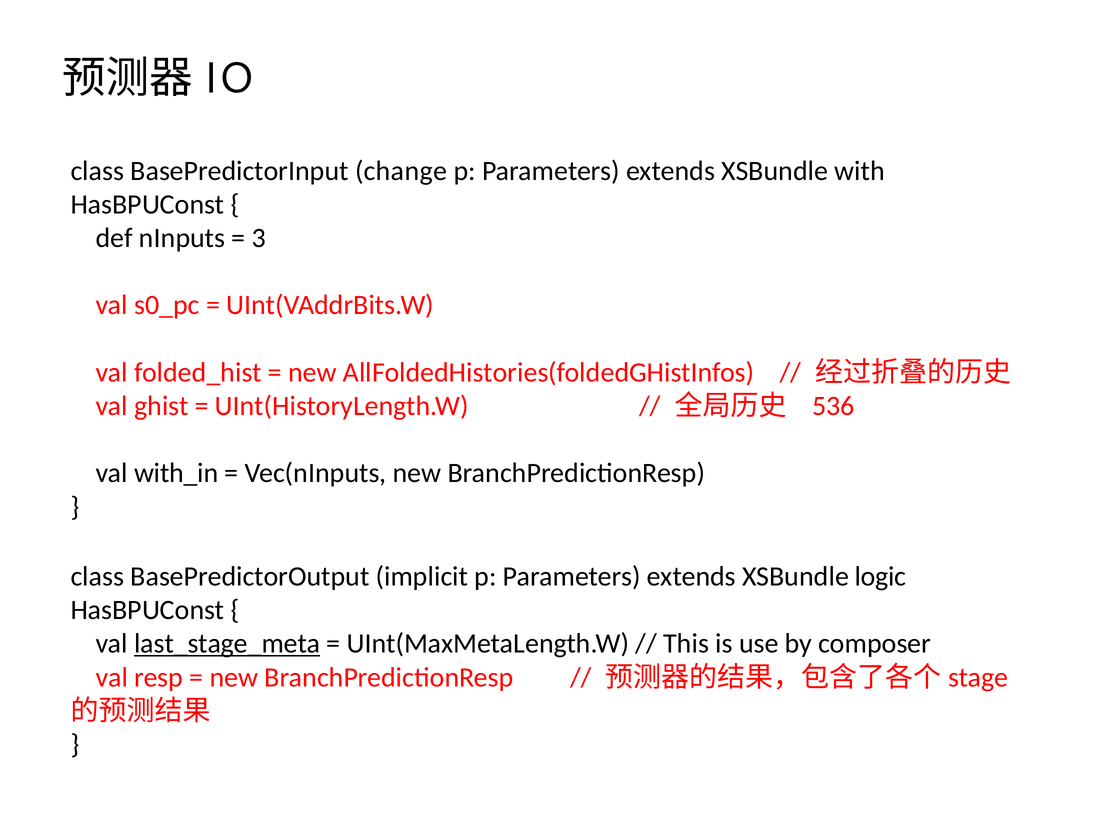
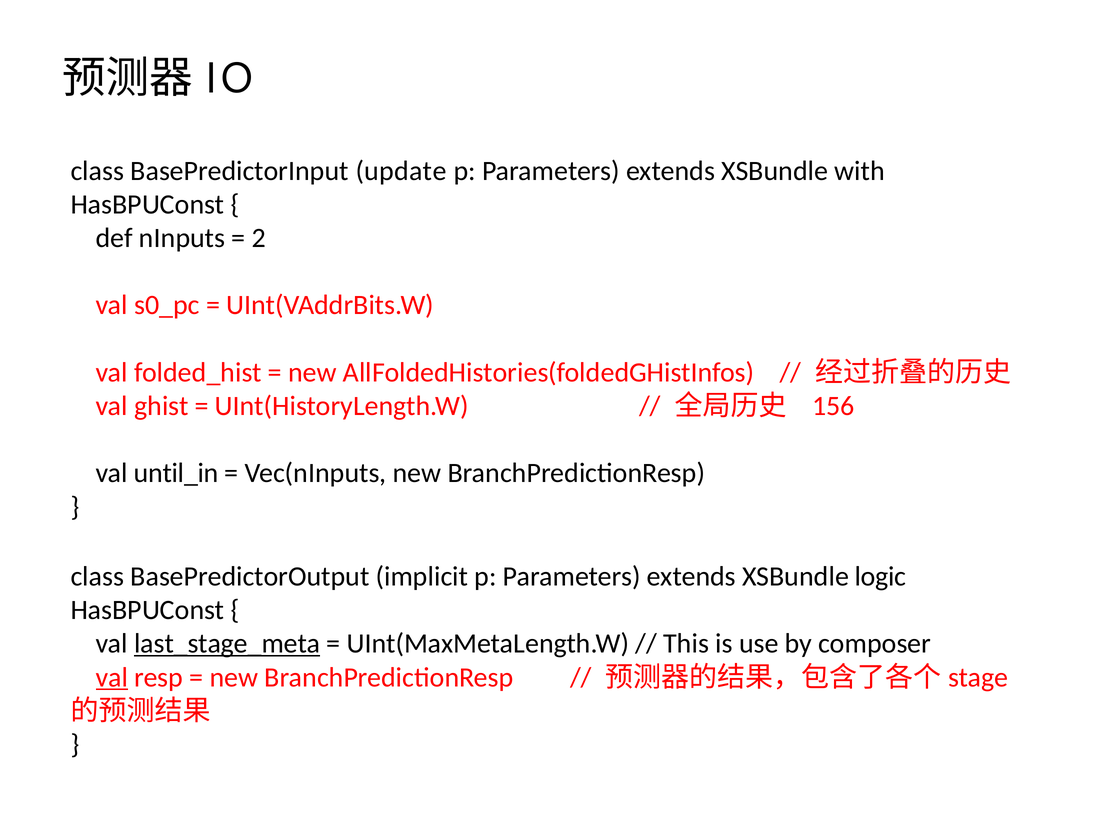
change: change -> update (401, 171)
3: 3 -> 2 (259, 238)
536: 536 -> 156 (833, 406)
with_in: with_in -> until_in (176, 473)
val underline: none -> present (112, 677)
